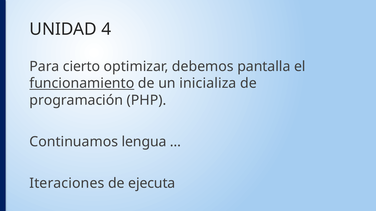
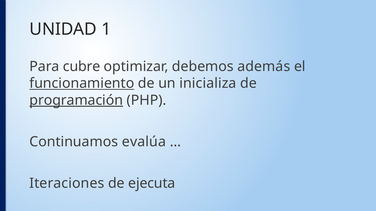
4: 4 -> 1 (106, 29)
cierto: cierto -> cubre (82, 67)
pantalla: pantalla -> además (264, 67)
programación underline: none -> present (76, 100)
lengua: lengua -> evalúa (144, 142)
